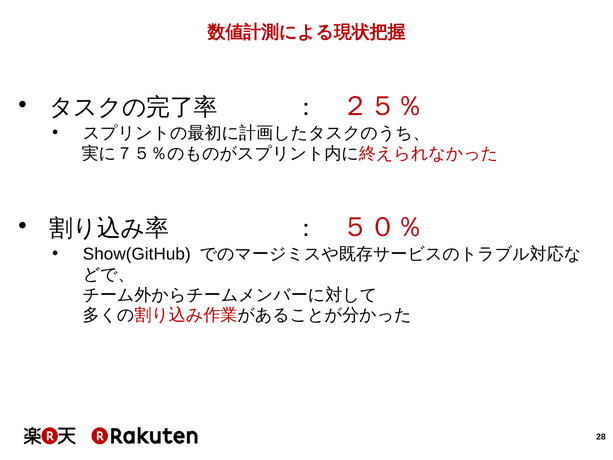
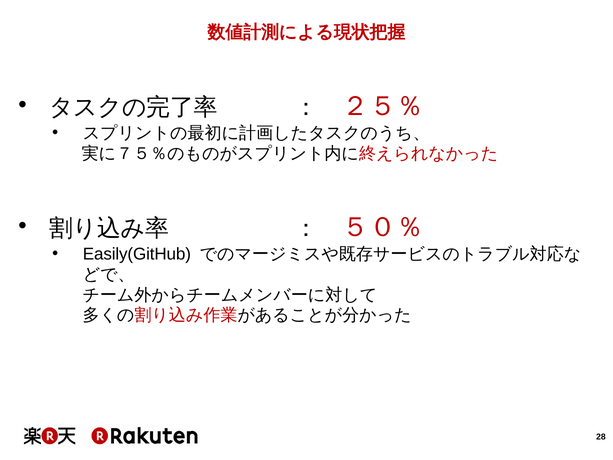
Show(GitHub: Show(GitHub -> Easily(GitHub (137, 254)
